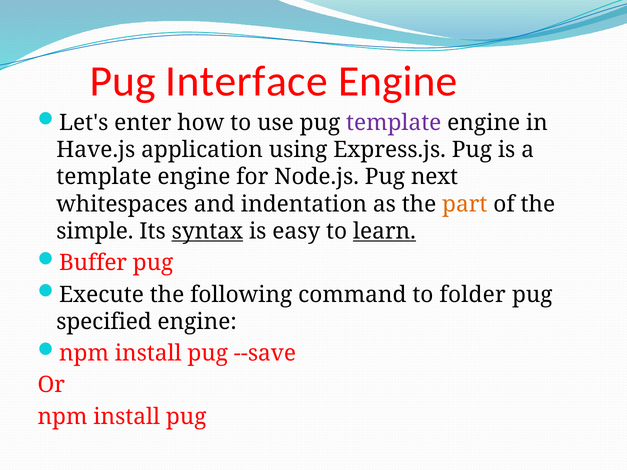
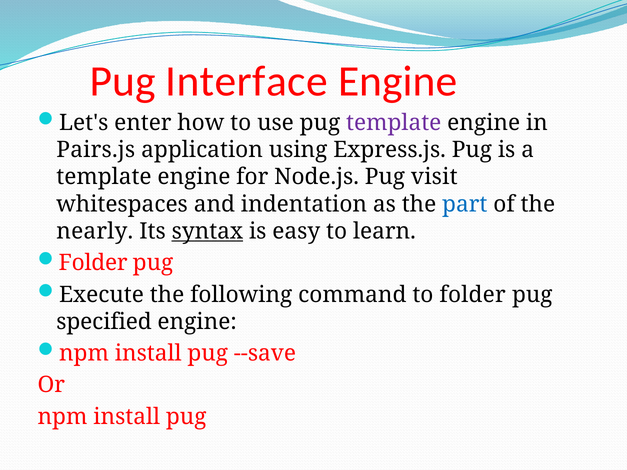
Have.js: Have.js -> Pairs.js (96, 150)
next: next -> visit (434, 177)
part colour: orange -> blue (465, 204)
simple: simple -> nearly (95, 231)
learn underline: present -> none (384, 231)
Buffer: Buffer -> Folder (93, 263)
